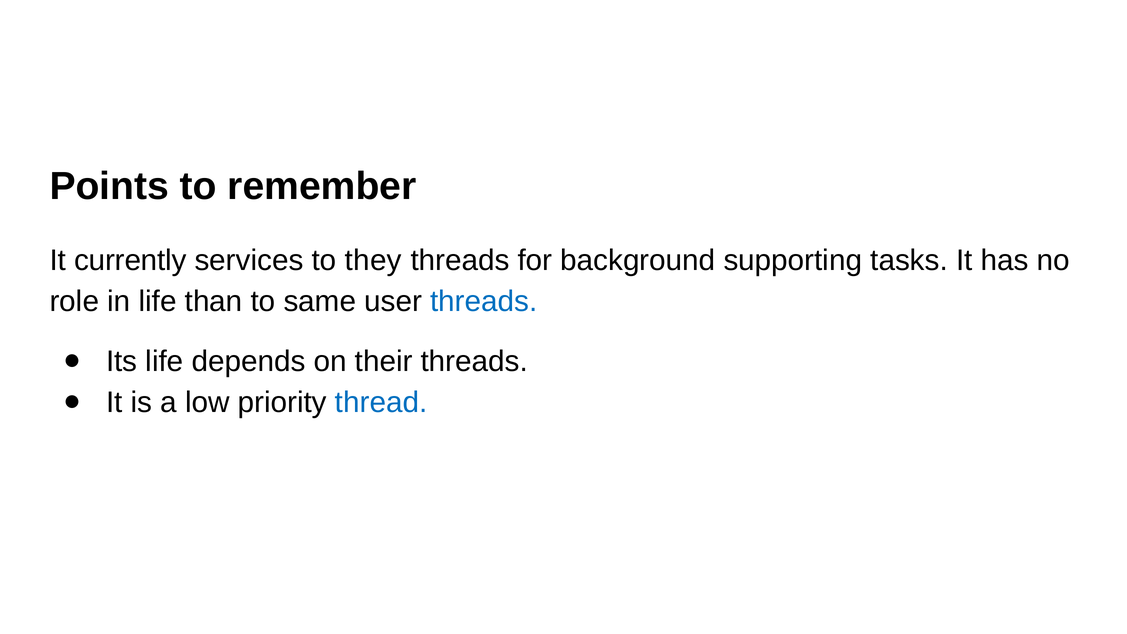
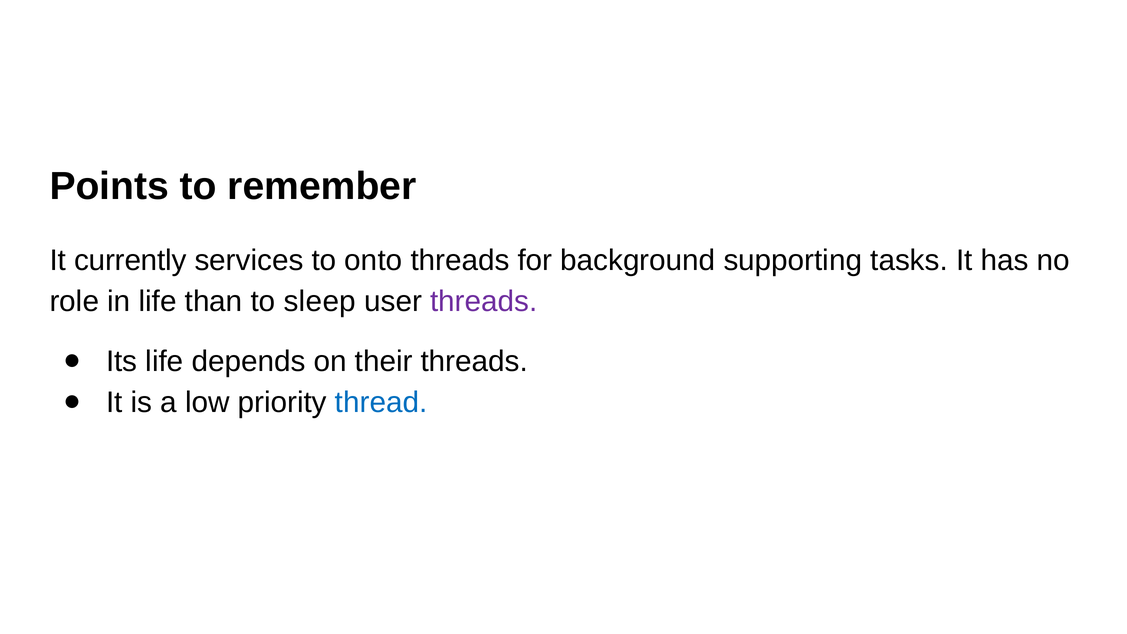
they: they -> onto (373, 261)
same: same -> sleep (320, 302)
threads colour: blue -> purple (484, 302)
